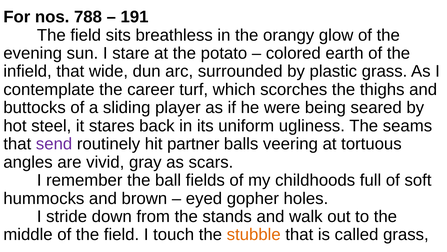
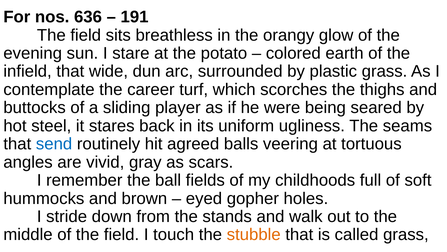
788: 788 -> 636 (88, 17)
send colour: purple -> blue (54, 144)
partner: partner -> agreed (193, 144)
